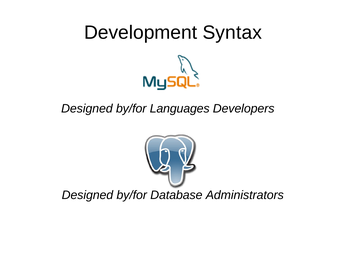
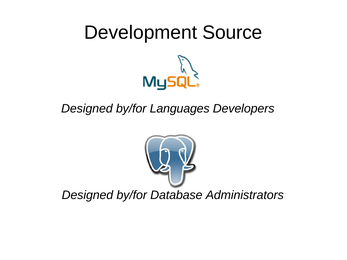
Syntax: Syntax -> Source (232, 32)
